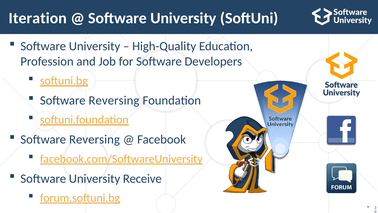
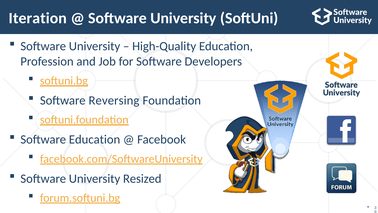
Reversing: Reversing -> Education (95, 139)
Receive: Receive -> Resized (142, 178)
